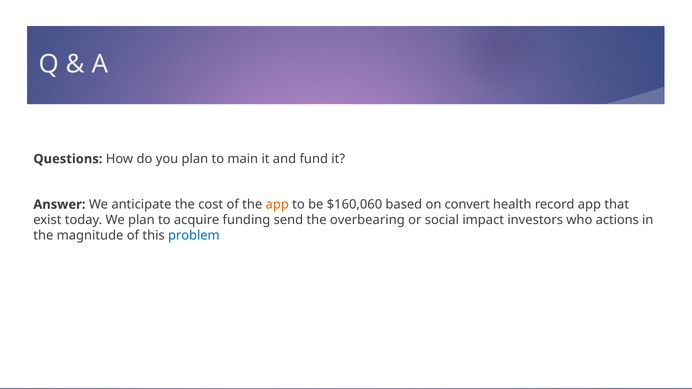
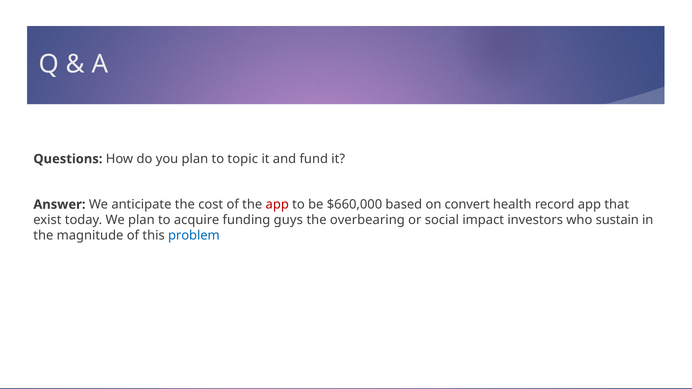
main: main -> topic (243, 159)
app colour: orange -> red (277, 205)
$160,060: $160,060 -> $660,000 (354, 205)
send: send -> guys (288, 220)
actions: actions -> sustain (617, 220)
